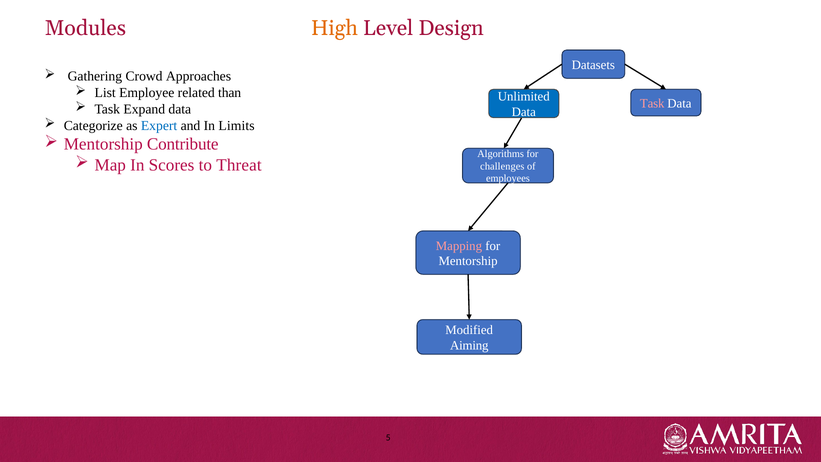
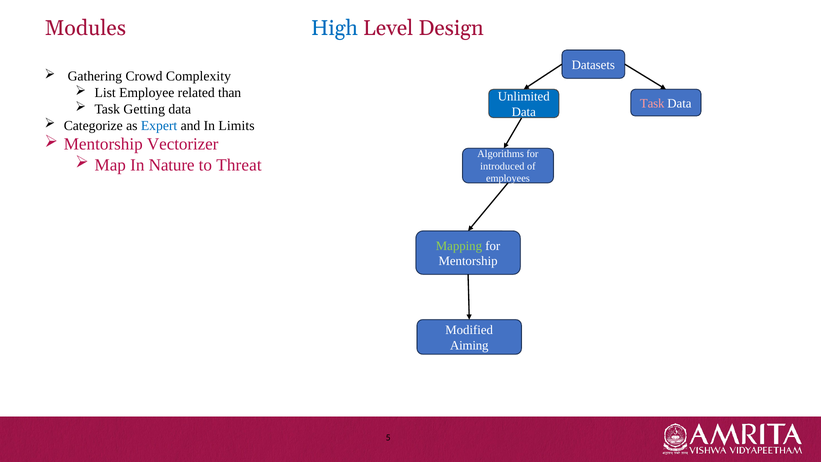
High colour: orange -> blue (335, 28)
Approaches: Approaches -> Complexity (198, 76)
Expand: Expand -> Getting (144, 109)
Contribute: Contribute -> Vectorizer (183, 144)
Scores: Scores -> Nature (172, 165)
challenges: challenges -> introduced (502, 166)
Mapping colour: pink -> light green (459, 246)
